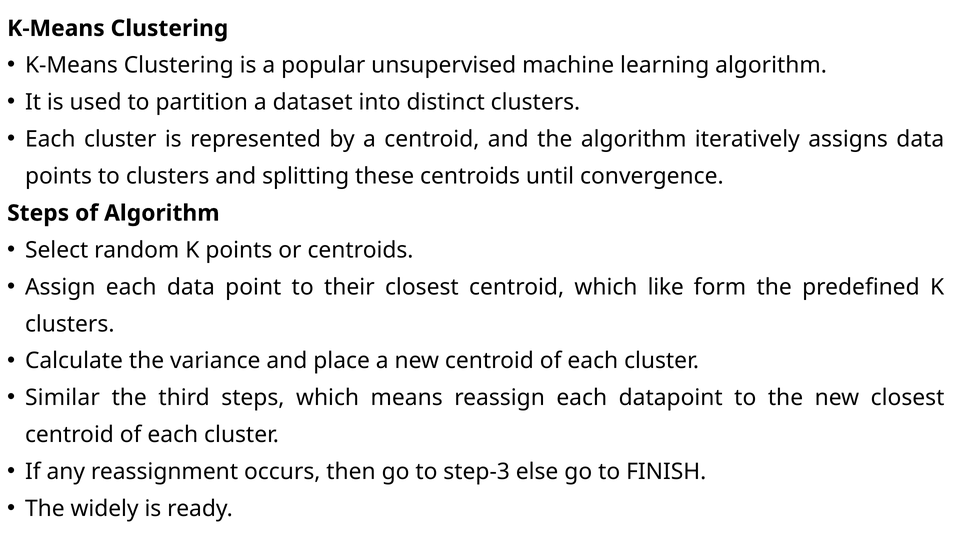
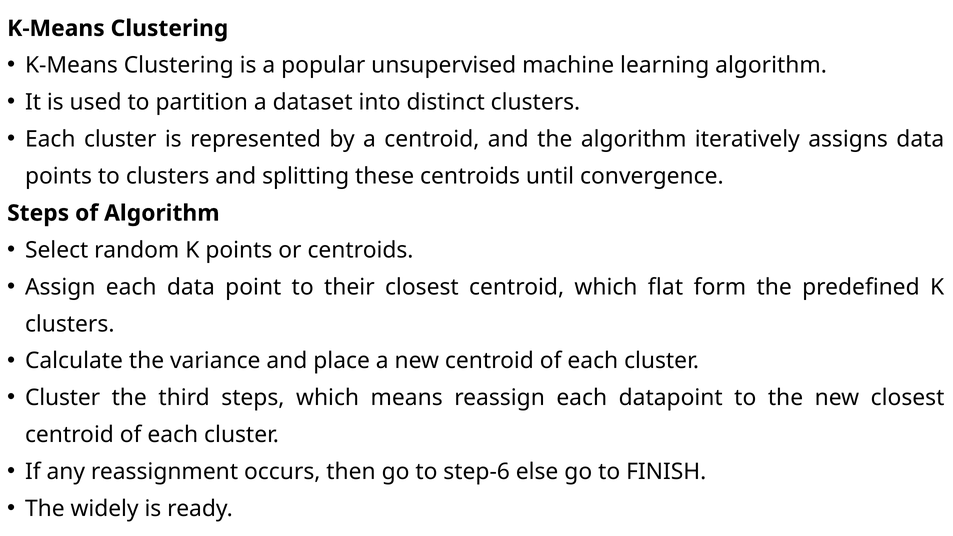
like: like -> flat (666, 287)
Similar: Similar -> Cluster (63, 398)
step-3: step-3 -> step-6 (477, 472)
